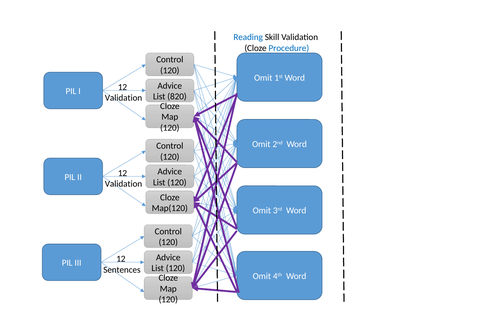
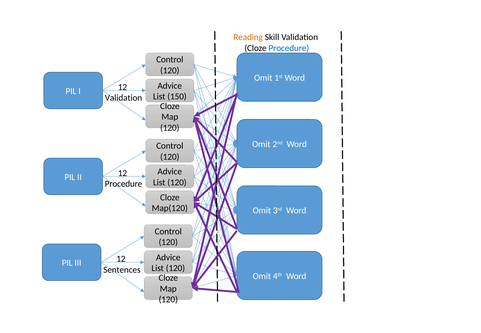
Reading colour: blue -> orange (248, 37)
820: 820 -> 150 (177, 97)
Validation: Validation -> Procedure (124, 184)
